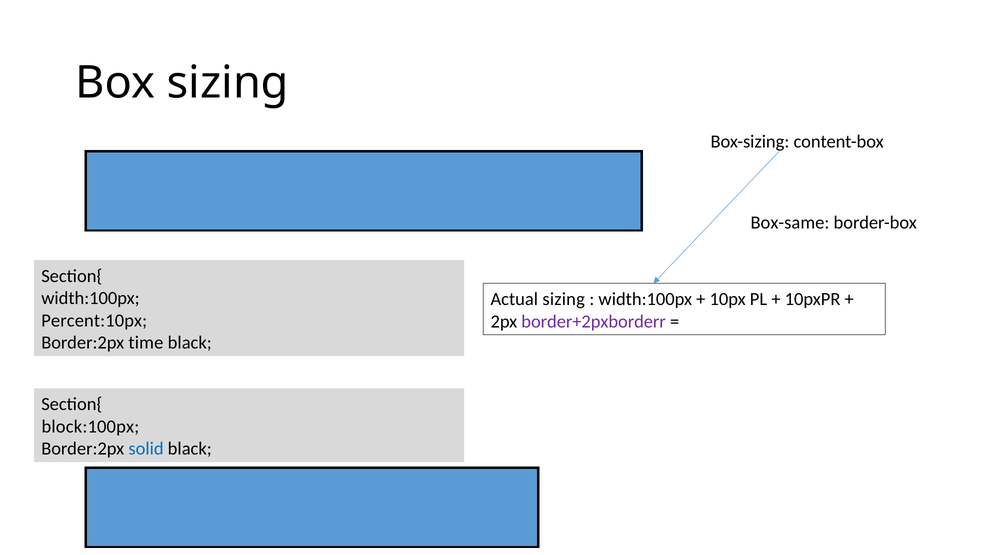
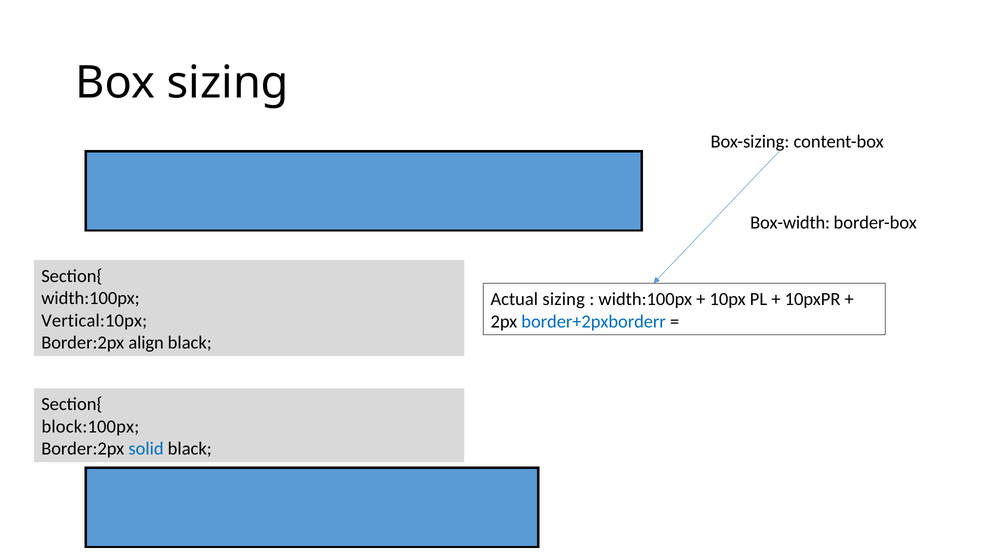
Box-same: Box-same -> Box-width (790, 223)
Percent:10px: Percent:10px -> Vertical:10px (94, 321)
border+2pxborderr colour: purple -> blue (594, 322)
time: time -> align (146, 343)
